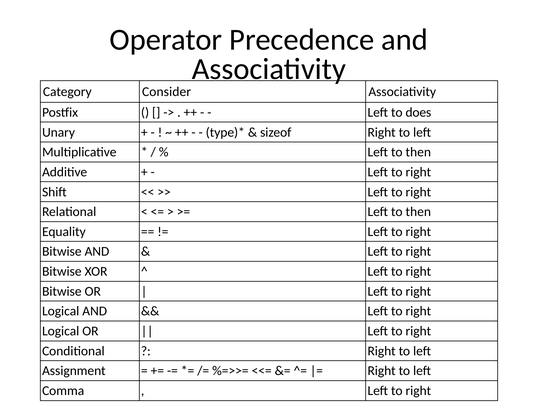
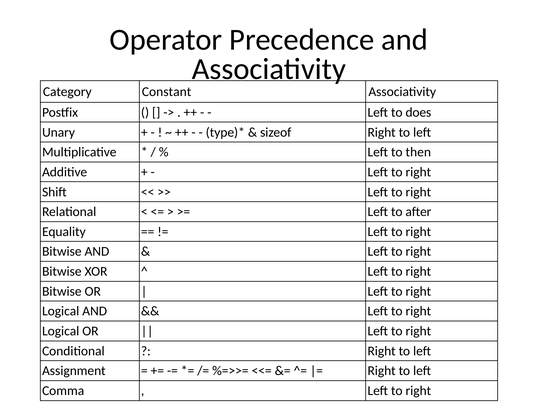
Consider: Consider -> Constant (167, 92)
then: then -> after (418, 212)
